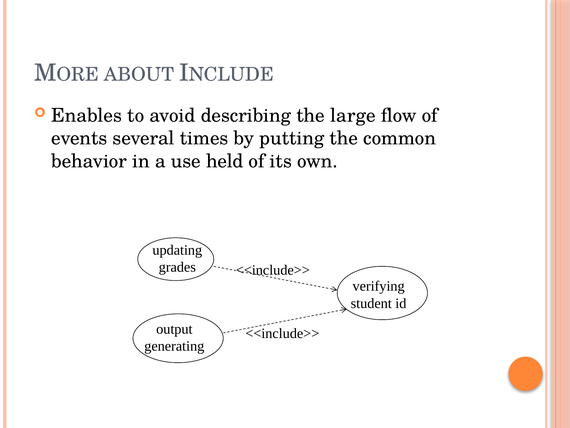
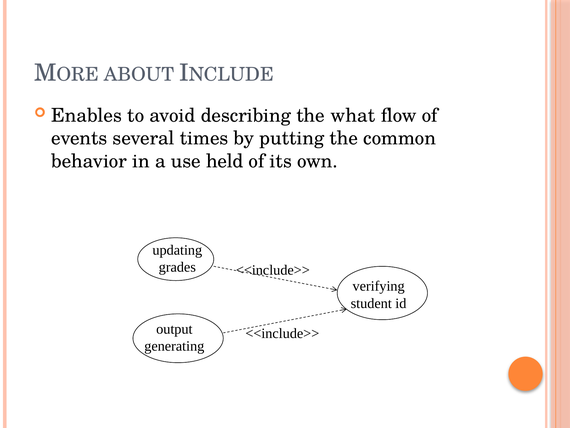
large: large -> what (353, 115)
